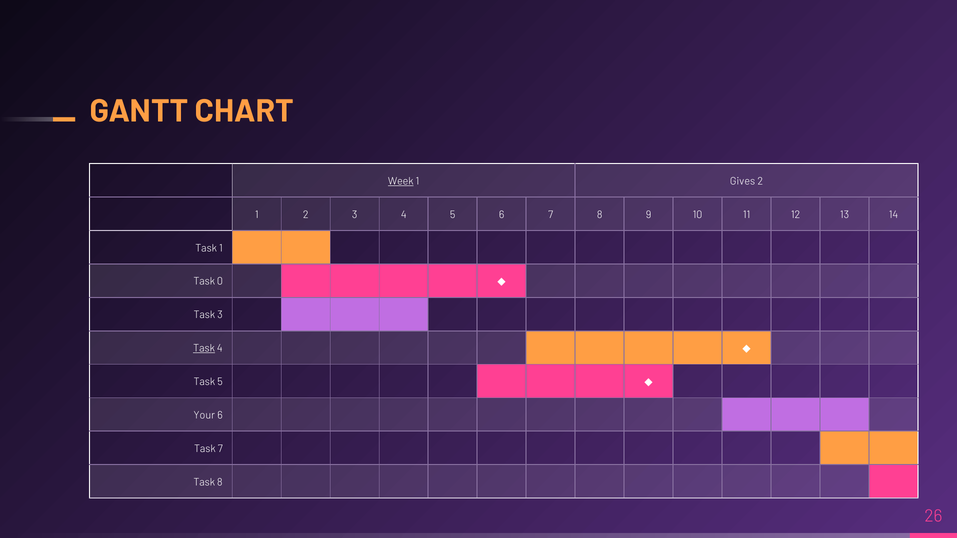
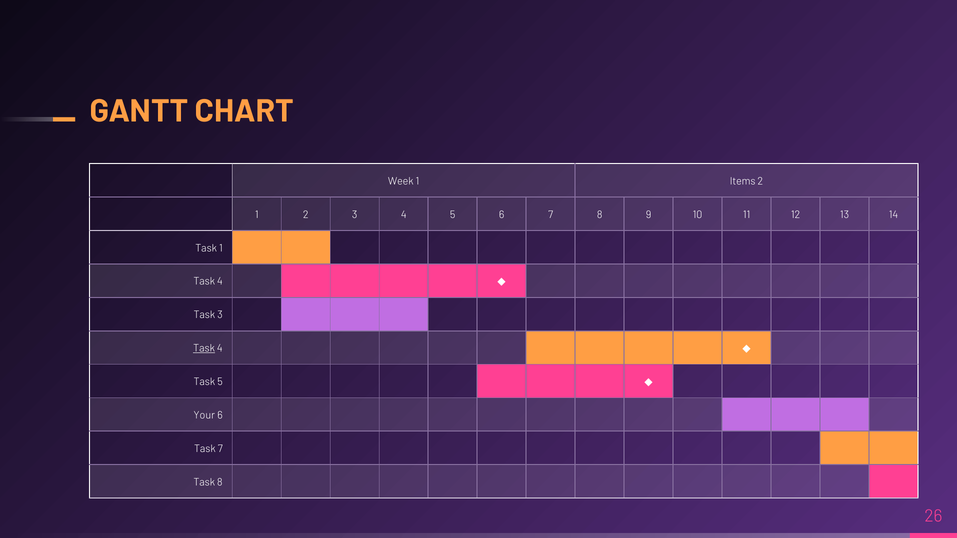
Week underline: present -> none (401, 181)
Gives: Gives -> Items (743, 181)
0: 0 -> 4 (220, 282)
